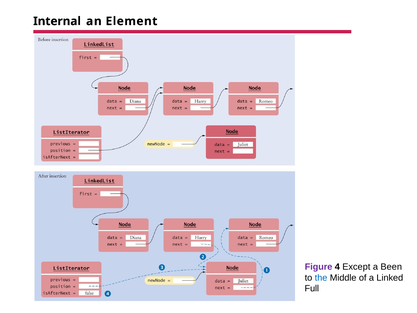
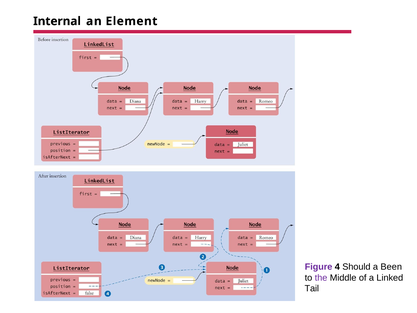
Except: Except -> Should (356, 267)
the colour: blue -> purple (321, 278)
Full: Full -> Tail (312, 288)
